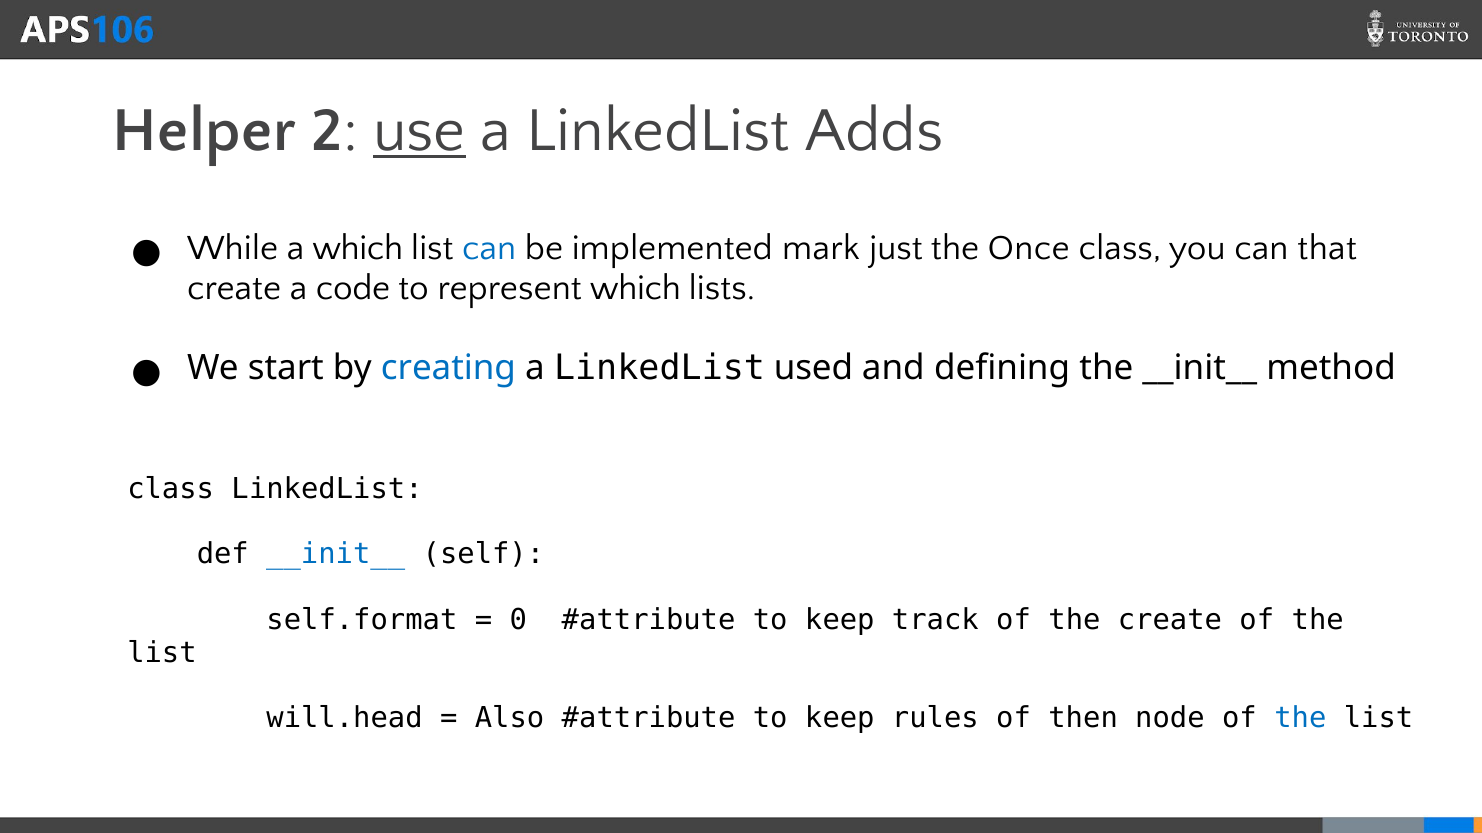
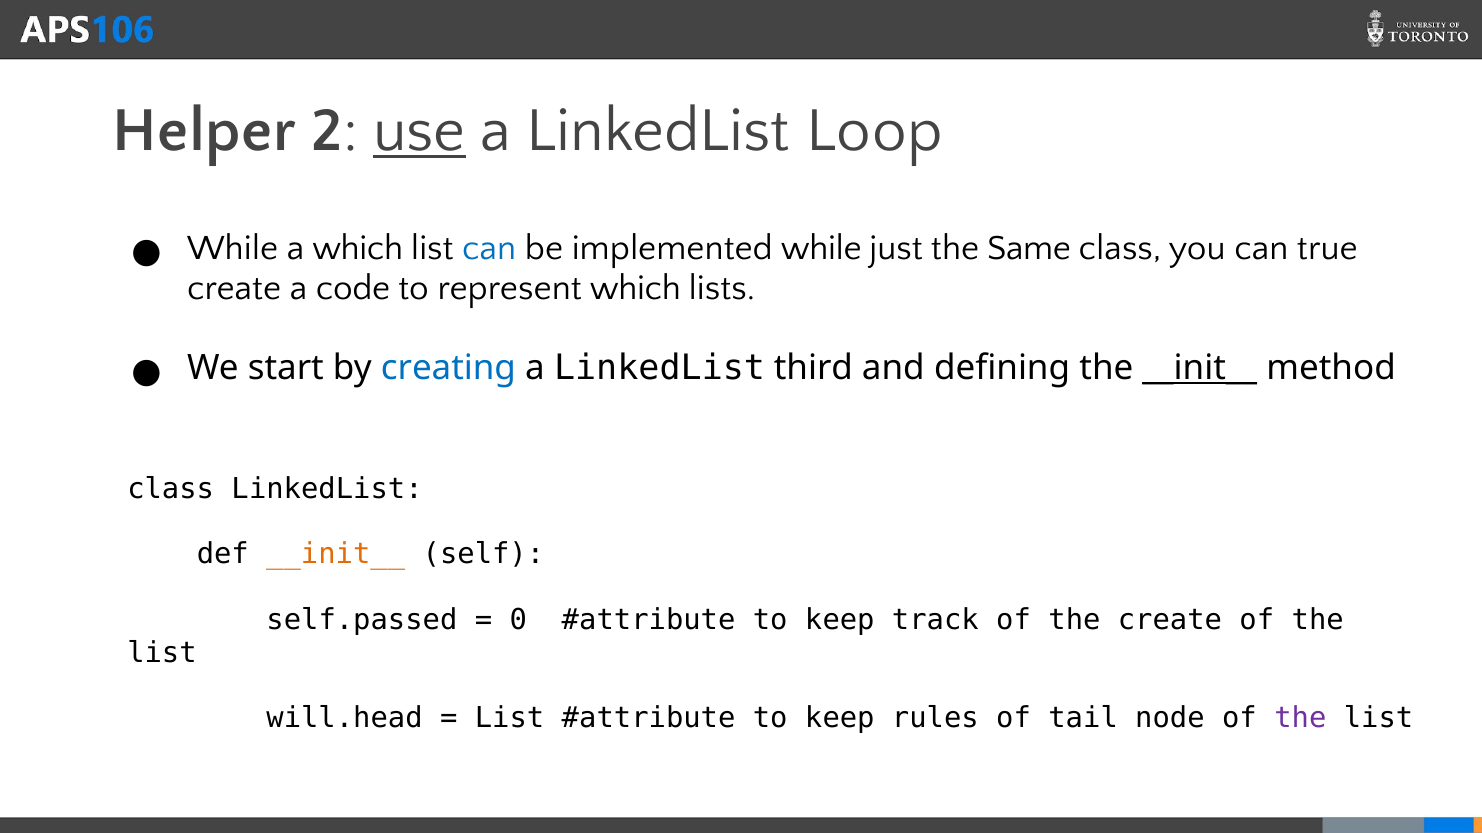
Adds: Adds -> Loop (874, 130)
implemented mark: mark -> while (821, 248)
Once: Once -> Same (1029, 248)
that: that -> true (1327, 248)
used: used -> third (813, 368)
__init__ underline: none -> present (1200, 368)
__init__ colour: blue -> orange (336, 555)
self.format: self.format -> self.passed (362, 620)
Also: Also -> List (510, 719)
then: then -> tail (1083, 719)
the colour: blue -> purple (1300, 719)
